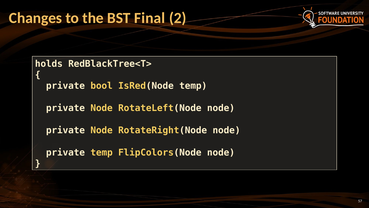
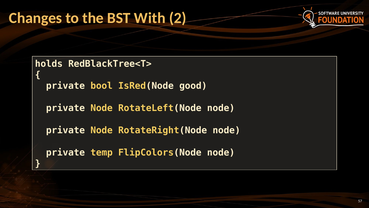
Final: Final -> With (150, 18)
IsRed(Node temp: temp -> good (193, 86)
